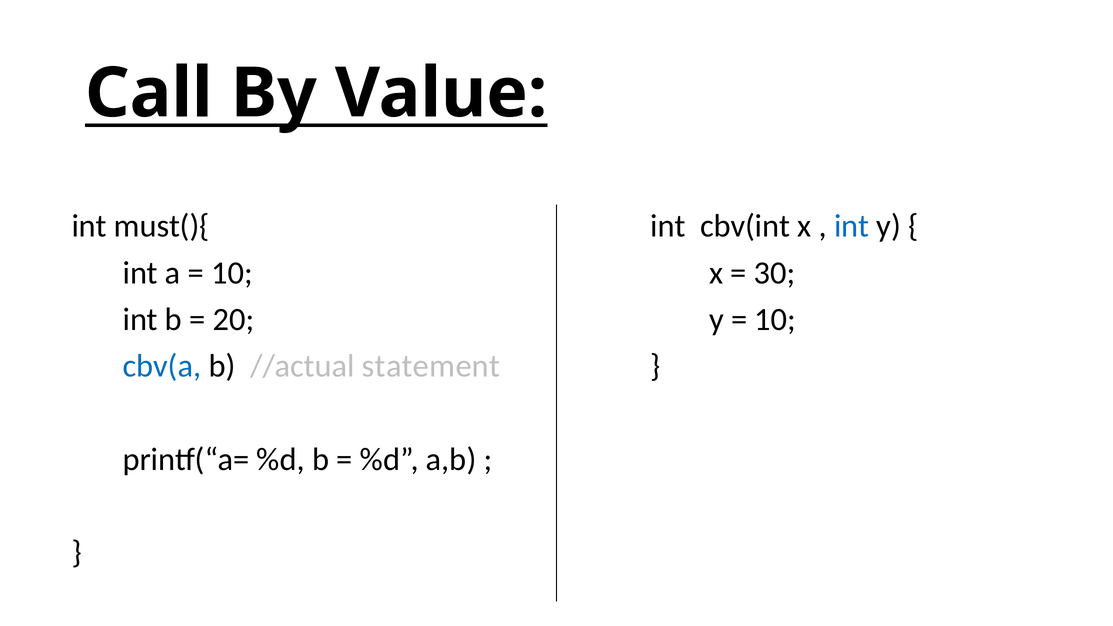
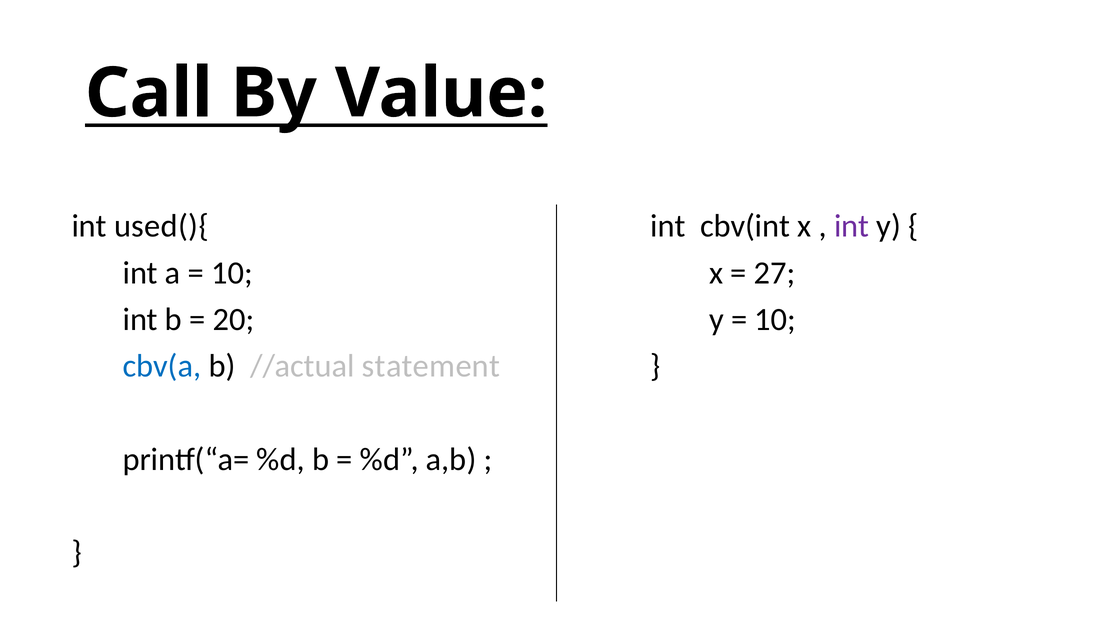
must(){: must(){ -> used(){ (161, 226)
int colour: blue -> purple (852, 226)
30: 30 -> 27 (775, 273)
